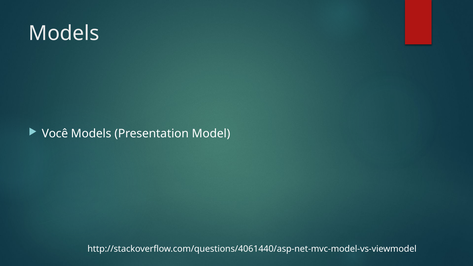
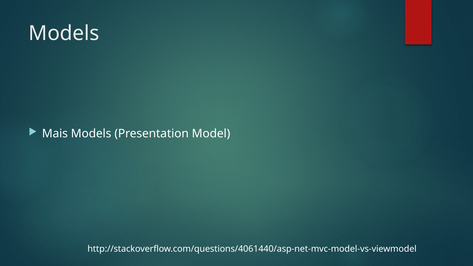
Você: Você -> Mais (55, 134)
